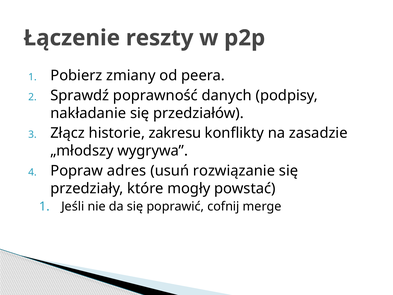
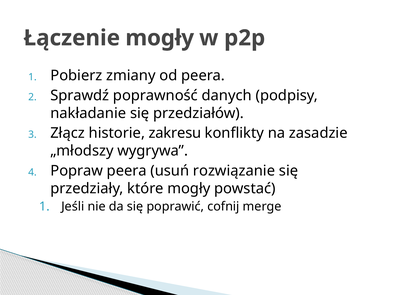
Łączenie reszty: reszty -> mogły (160, 38)
Popraw adres: adres -> peera (127, 171)
